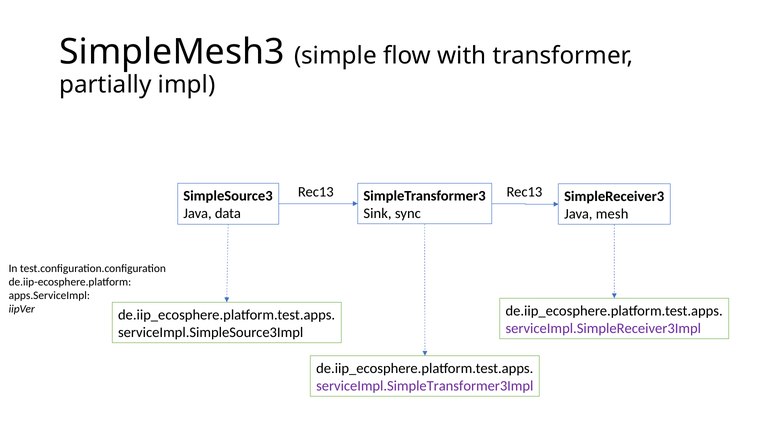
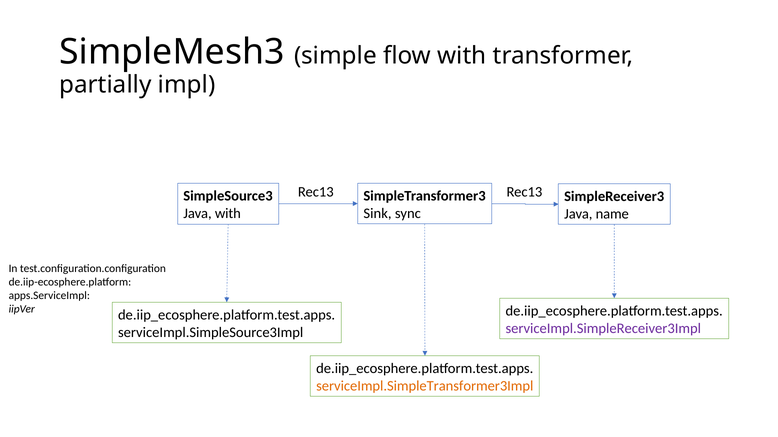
Java data: data -> with (228, 214)
mesh: mesh -> name (612, 214)
serviceImpl.SimpleTransformer3Impl colour: purple -> orange (425, 386)
